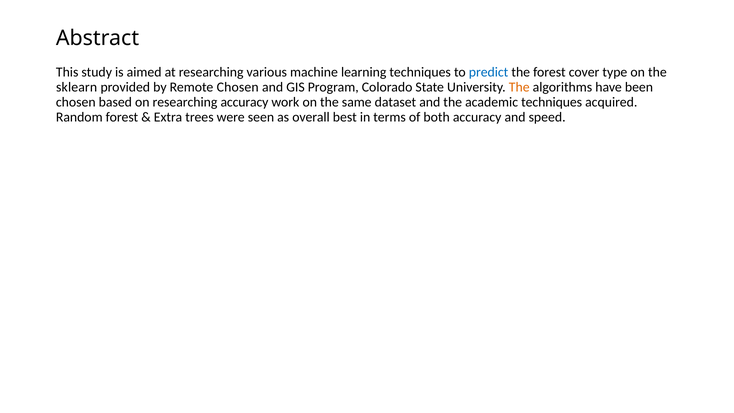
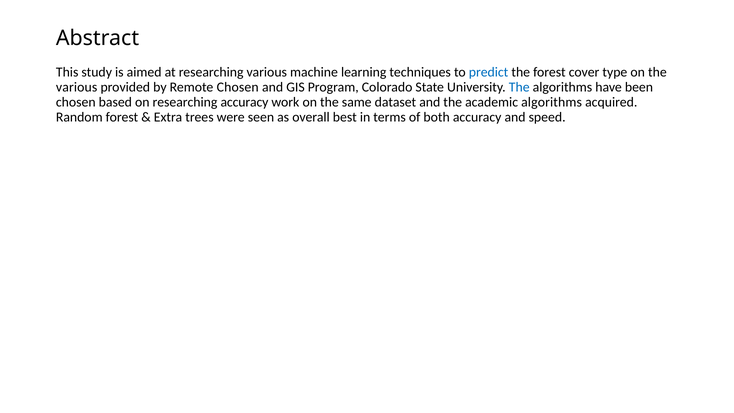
sklearn: sklearn -> various (77, 87)
The colour: orange -> blue (519, 87)
academic techniques: techniques -> algorithms (552, 102)
